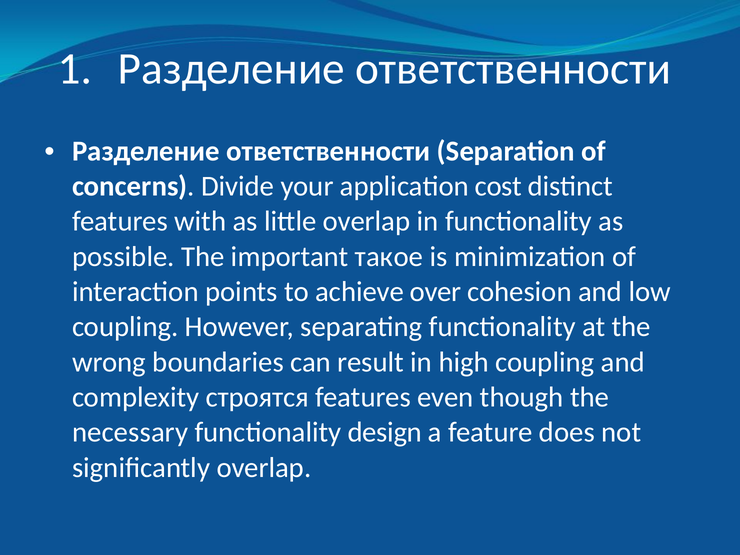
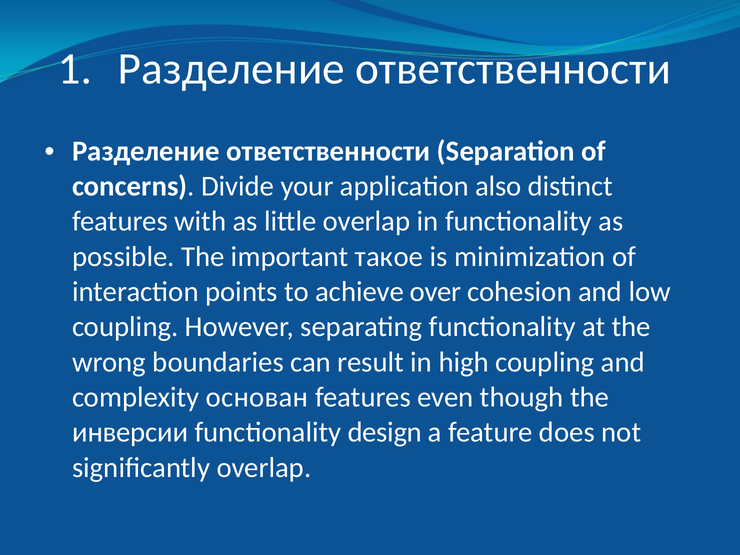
cost: cost -> also (498, 186)
строятся: строятся -> основан (257, 397)
necessary: necessary -> инверсии (130, 432)
